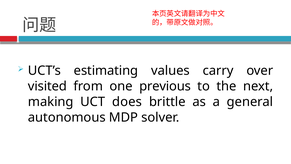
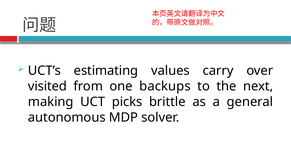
previous: previous -> backups (165, 86)
does: does -> picks (127, 102)
